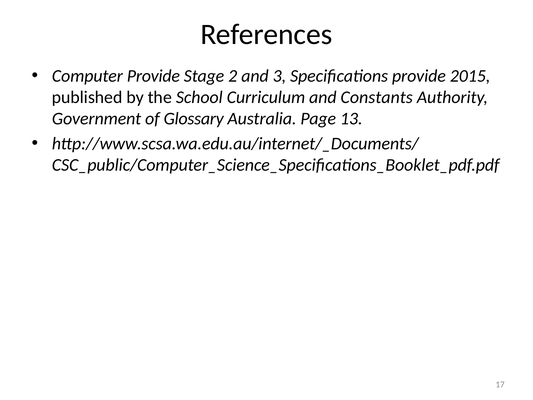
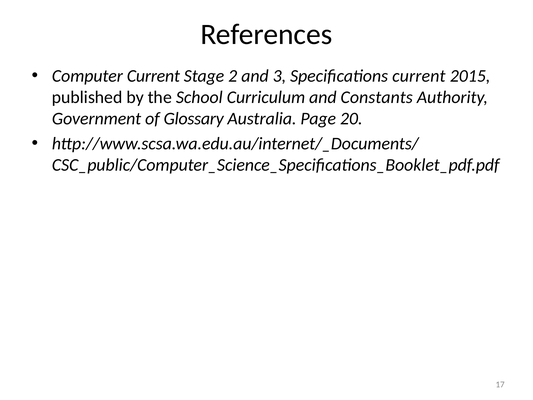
Computer Provide: Provide -> Current (153, 76)
Specifications provide: provide -> current (419, 76)
13: 13 -> 20 (351, 119)
